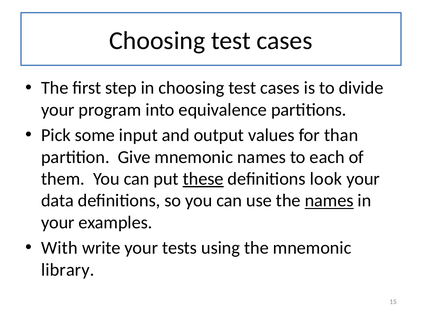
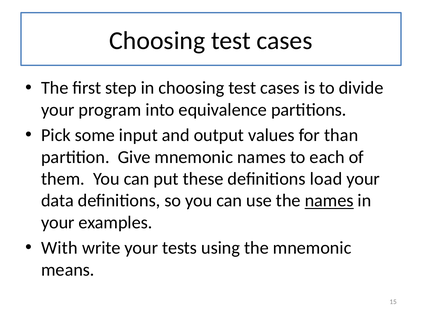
these underline: present -> none (203, 179)
look: look -> load (326, 179)
library: library -> means (68, 270)
